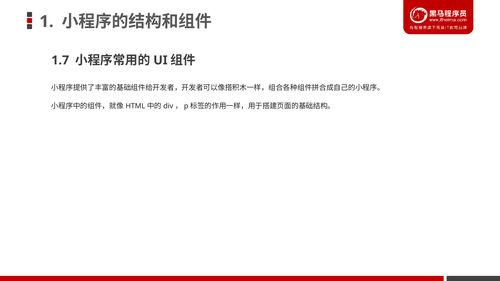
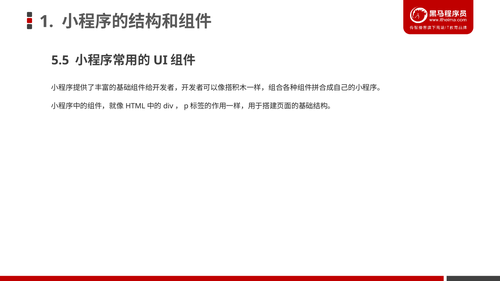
1.7: 1.7 -> 5.5 (60, 60)
